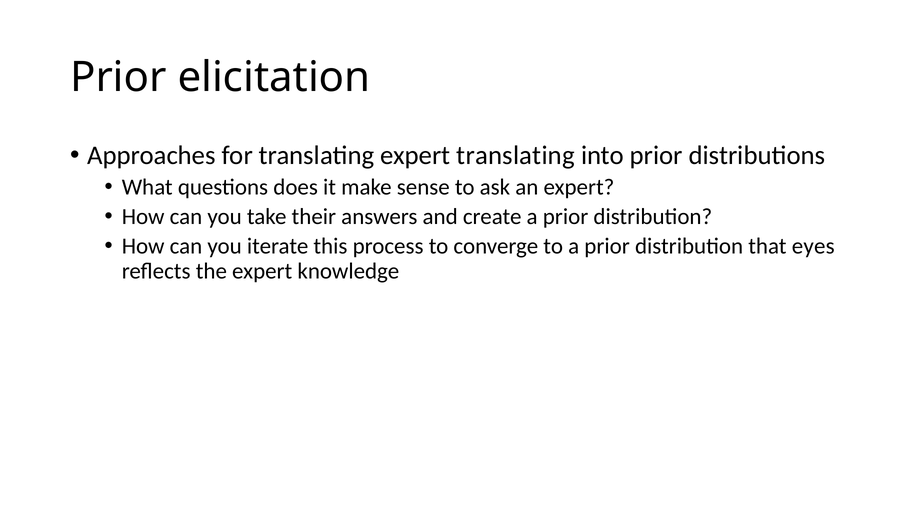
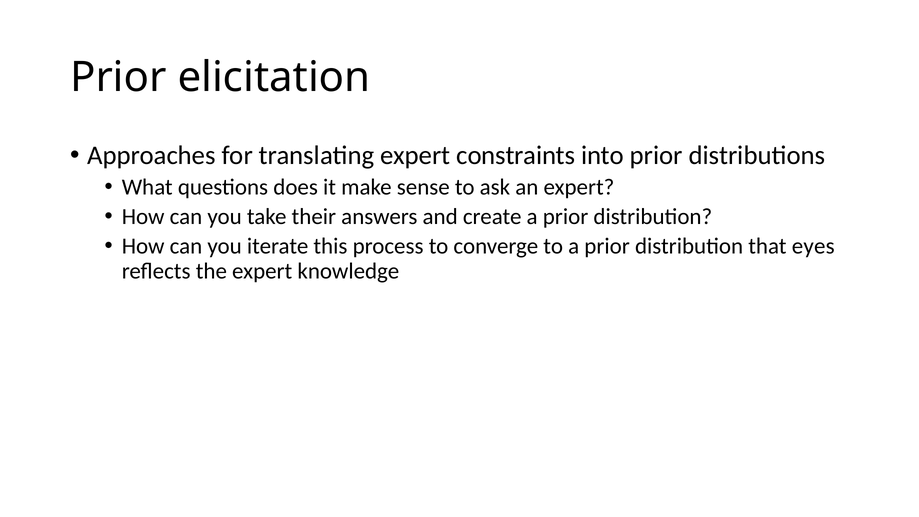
expert translating: translating -> constraints (516, 155)
